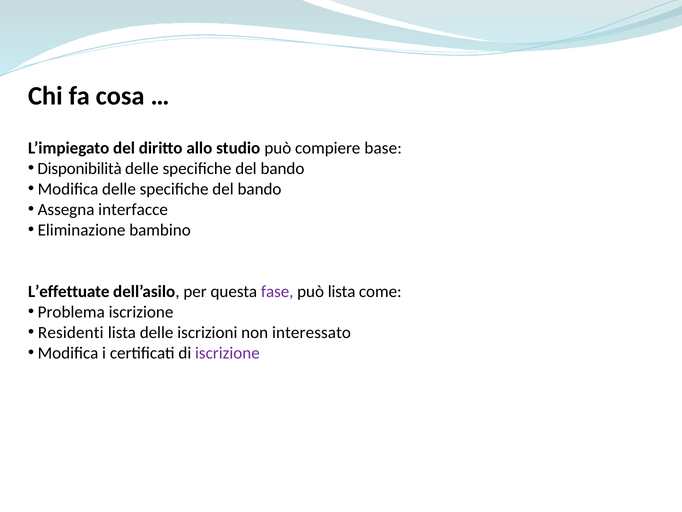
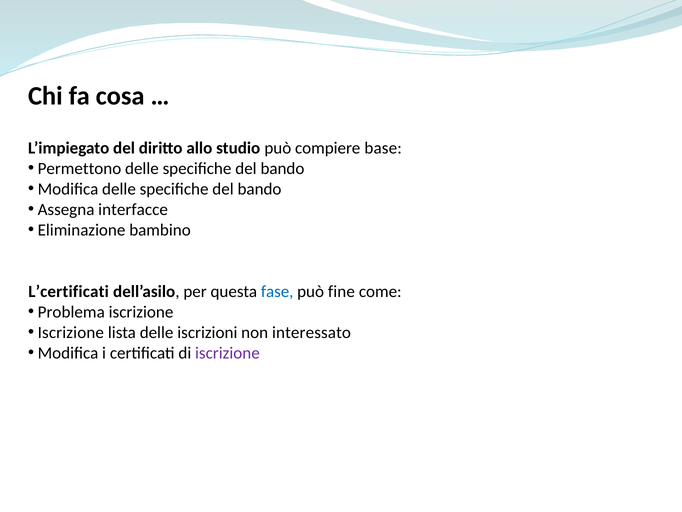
Disponibilità: Disponibilità -> Permettono (79, 168)
L’effettuate: L’effettuate -> L’certificati (69, 291)
fase colour: purple -> blue (277, 291)
può lista: lista -> fine (341, 291)
Residenti: Residenti -> Iscrizione (71, 332)
